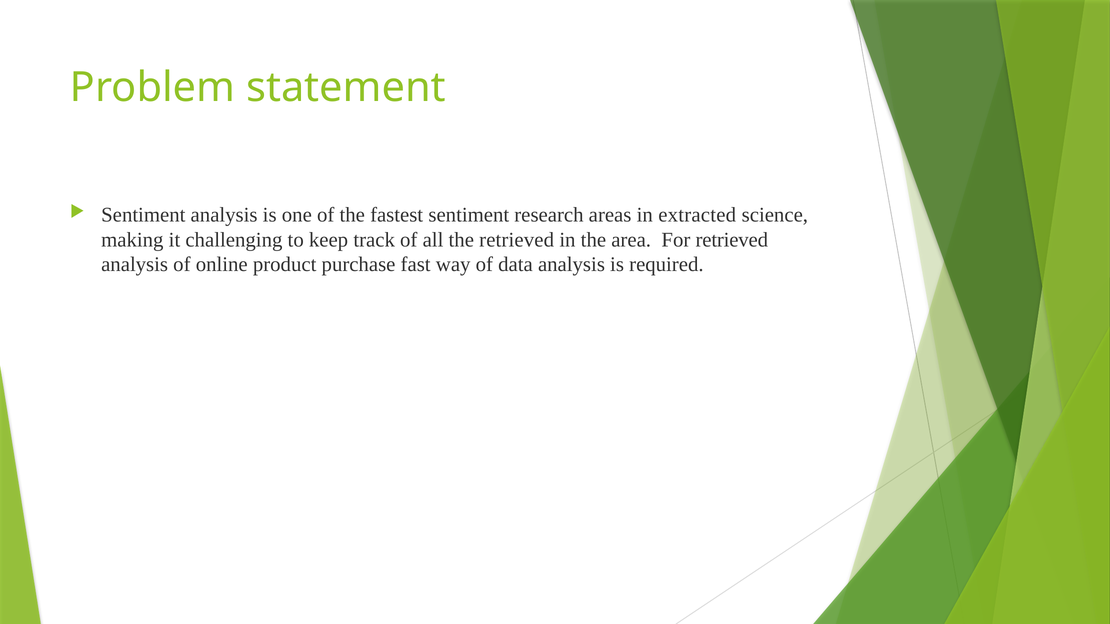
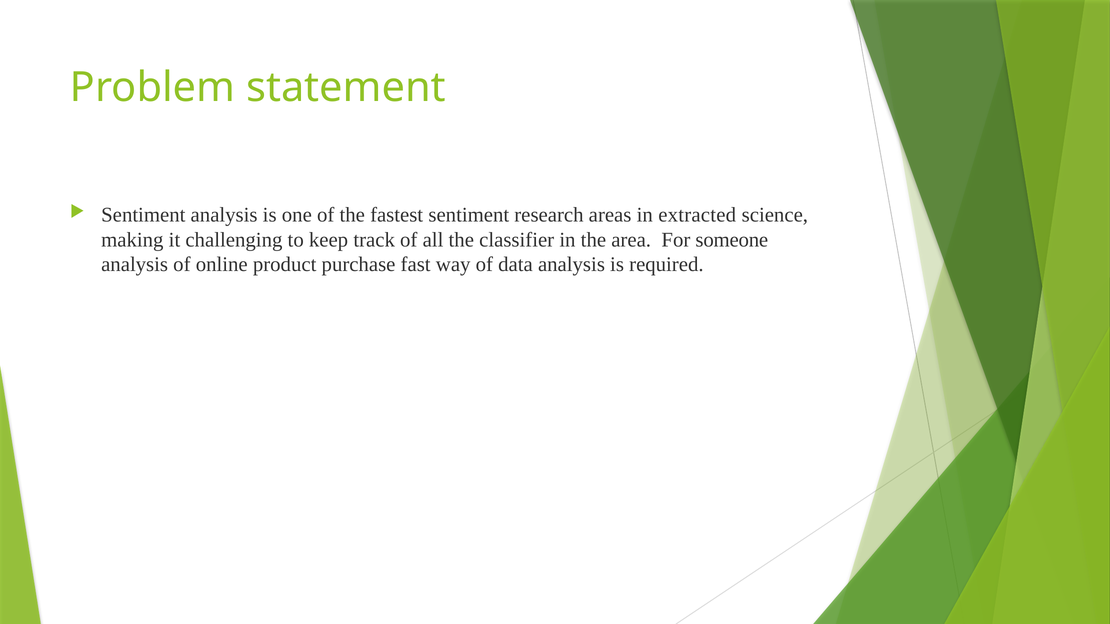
the retrieved: retrieved -> classifier (517, 240)
For retrieved: retrieved -> someone (732, 240)
